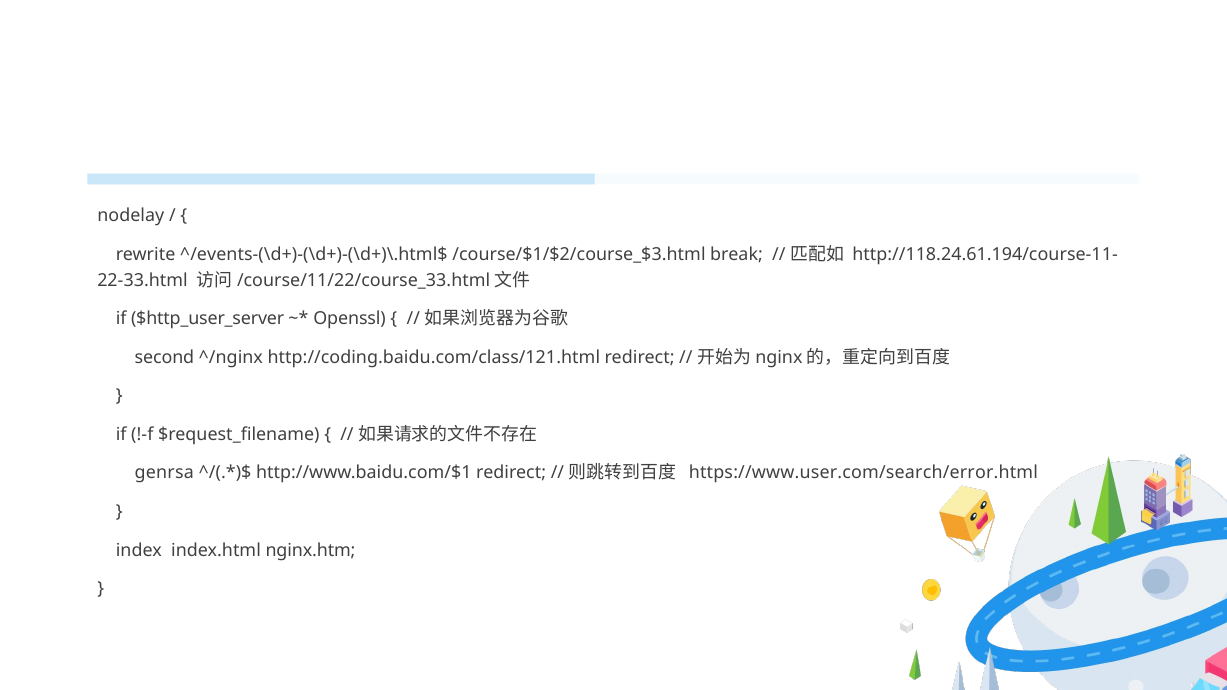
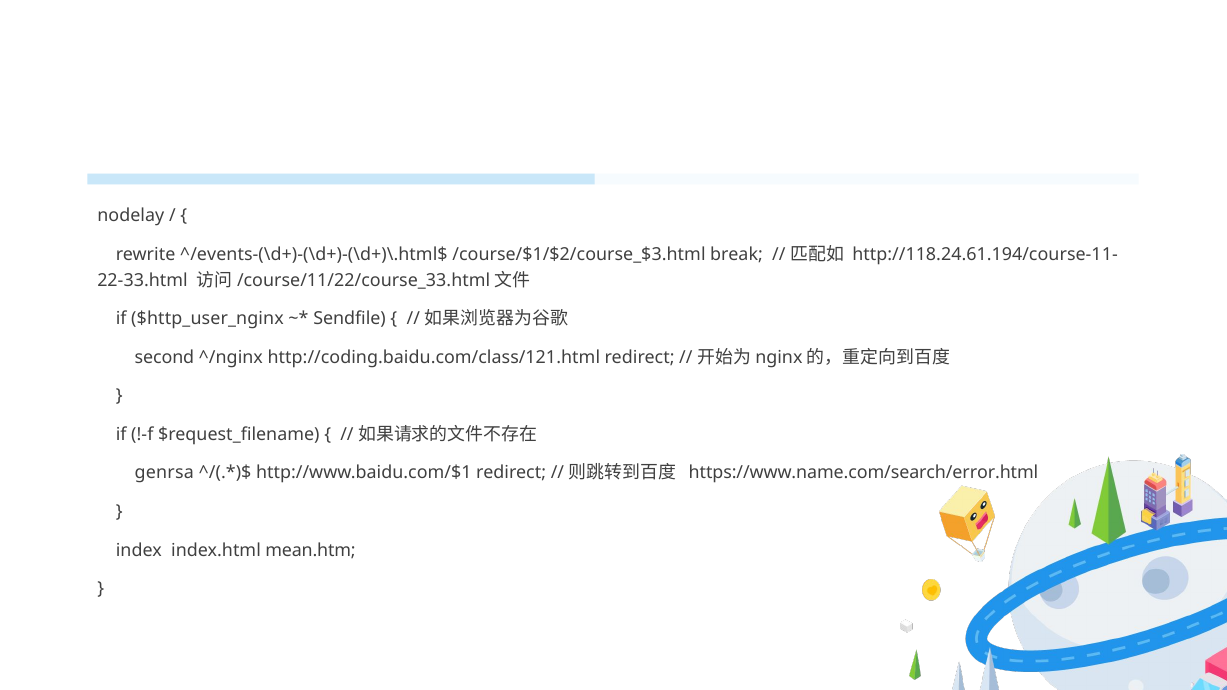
$http_user_server: $http_user_server -> $http_user_nginx (207, 319)
Openssl: Openssl -> Sendfile (350, 319)
https://www.user.com/search/error.html: https://www.user.com/search/error.html -> https://www.name.com/search/error.html (864, 473)
nginx.htm: nginx.htm -> mean.htm (311, 550)
